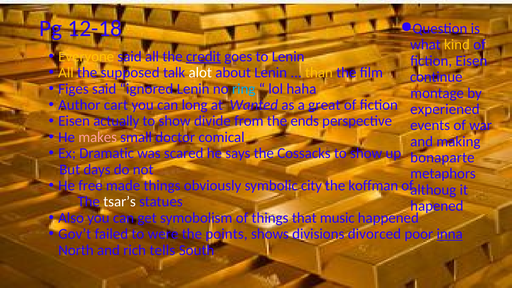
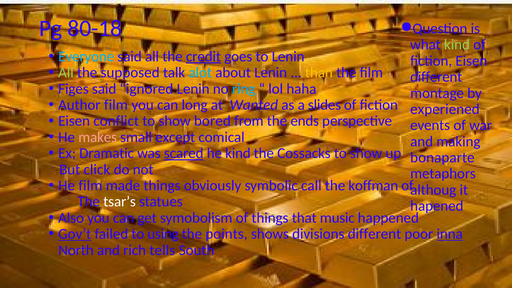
12-18: 12-18 -> 80-18 (95, 29)
kind colour: yellow -> light green (457, 45)
Everyone colour: yellow -> light blue (86, 57)
All colour: yellow -> light green (66, 73)
alot colour: white -> light blue (200, 73)
continue: continue -> different (436, 77)
Author cart: cart -> film (116, 105)
great: great -> slides (324, 105)
actually: actually -> conflict (116, 121)
divide: divide -> bored (212, 121)
doctor: doctor -> except (175, 137)
scared underline: none -> present (184, 153)
he says: says -> kind (238, 153)
days: days -> click (97, 169)
He free: free -> film (90, 186)
city: city -> call (311, 186)
Gov’t underline: none -> present (75, 234)
were: were -> using (163, 234)
divisions divorced: divorced -> different (374, 234)
